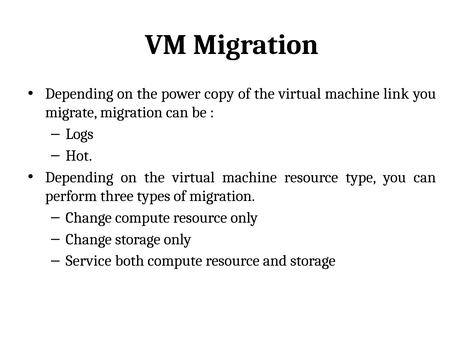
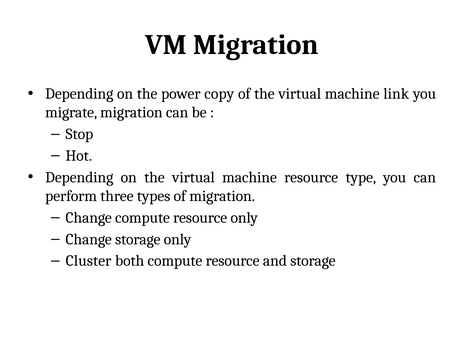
Logs: Logs -> Stop (79, 134)
Service: Service -> Cluster (89, 261)
